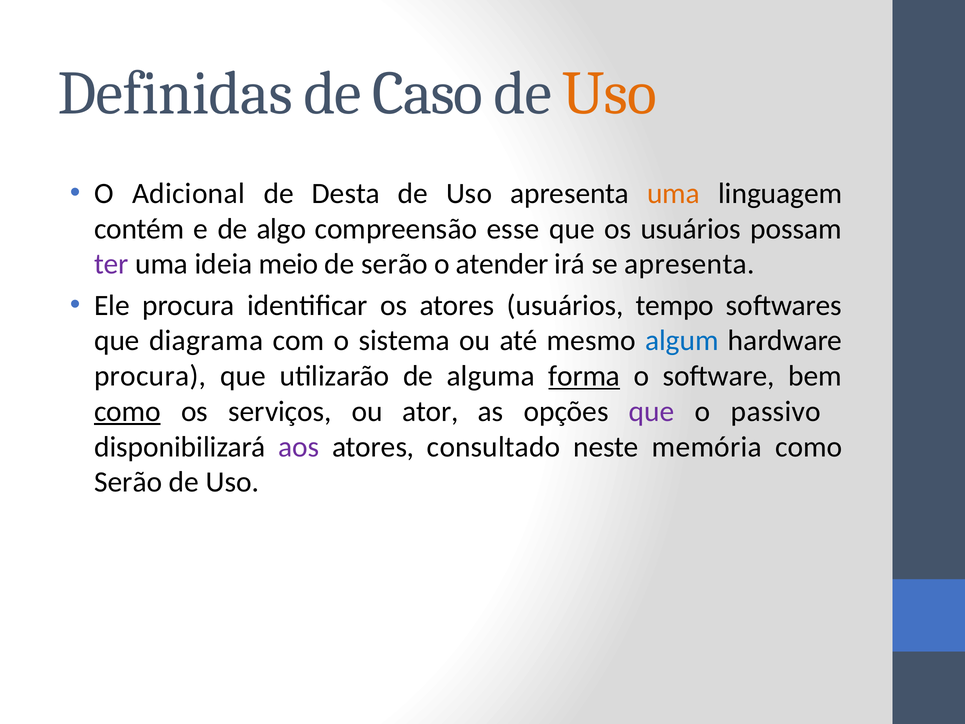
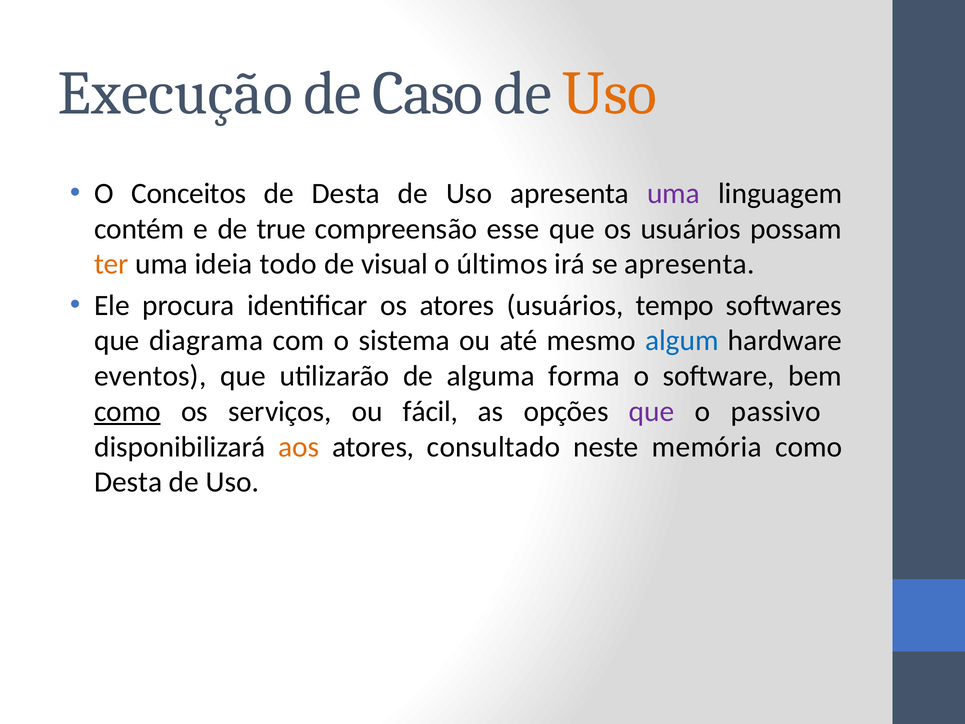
Definidas: Definidas -> Execução (175, 94)
Adicional: Adicional -> Conceitos (189, 193)
uma colour: orange -> purple (674, 193)
algo: algo -> true (281, 229)
ter colour: purple -> orange (111, 264)
meio: meio -> todo (288, 264)
de serão: serão -> visual (395, 264)
atender: atender -> últimos (502, 264)
procura: procura -> eventos (150, 376)
forma underline: present -> none (584, 376)
ator: ator -> fácil (430, 411)
aos colour: purple -> orange (299, 447)
Serão: Serão -> Desta (128, 482)
